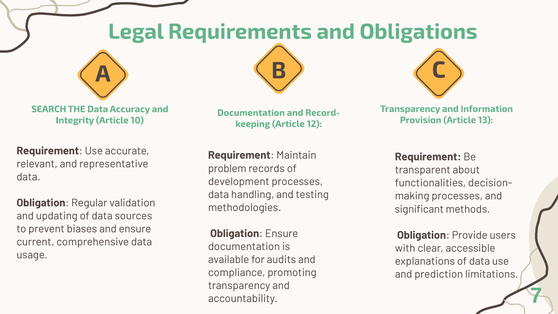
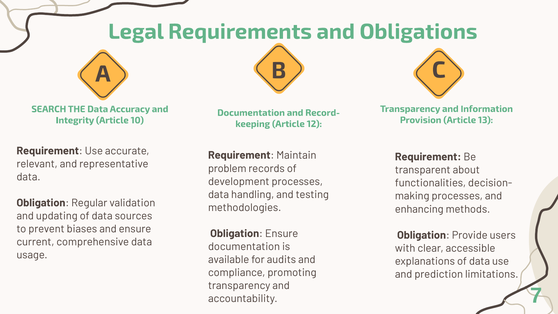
significant: significant -> enhancing (419, 209)
